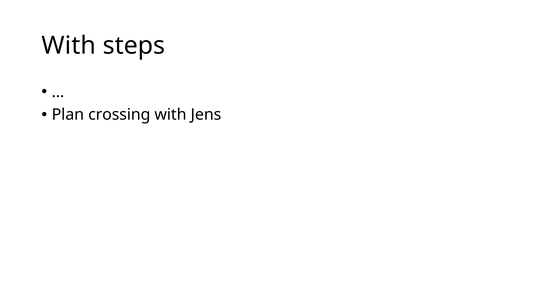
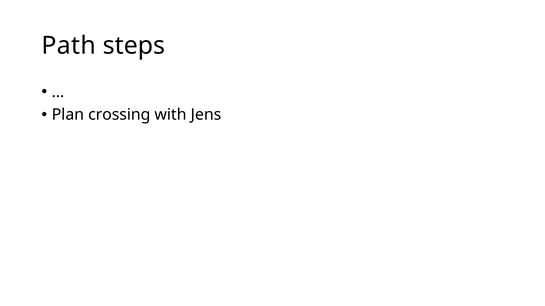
With: With -> Path (69, 46)
